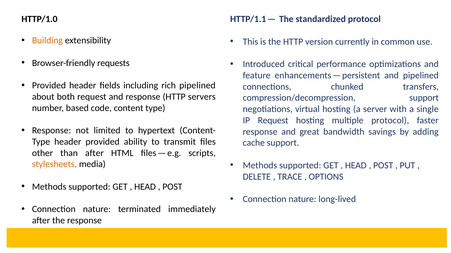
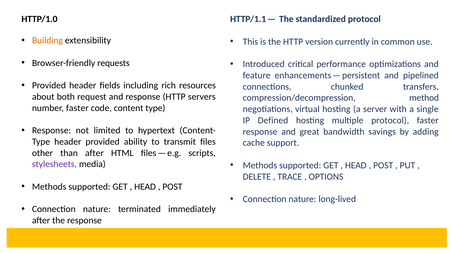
rich pipelined: pipelined -> resources (197, 86)
compression/decompression support: support -> method (424, 98)
number based: based -> faster (77, 108)
IP Request: Request -> Defined (273, 121)
stylesheets colour: orange -> purple (54, 165)
